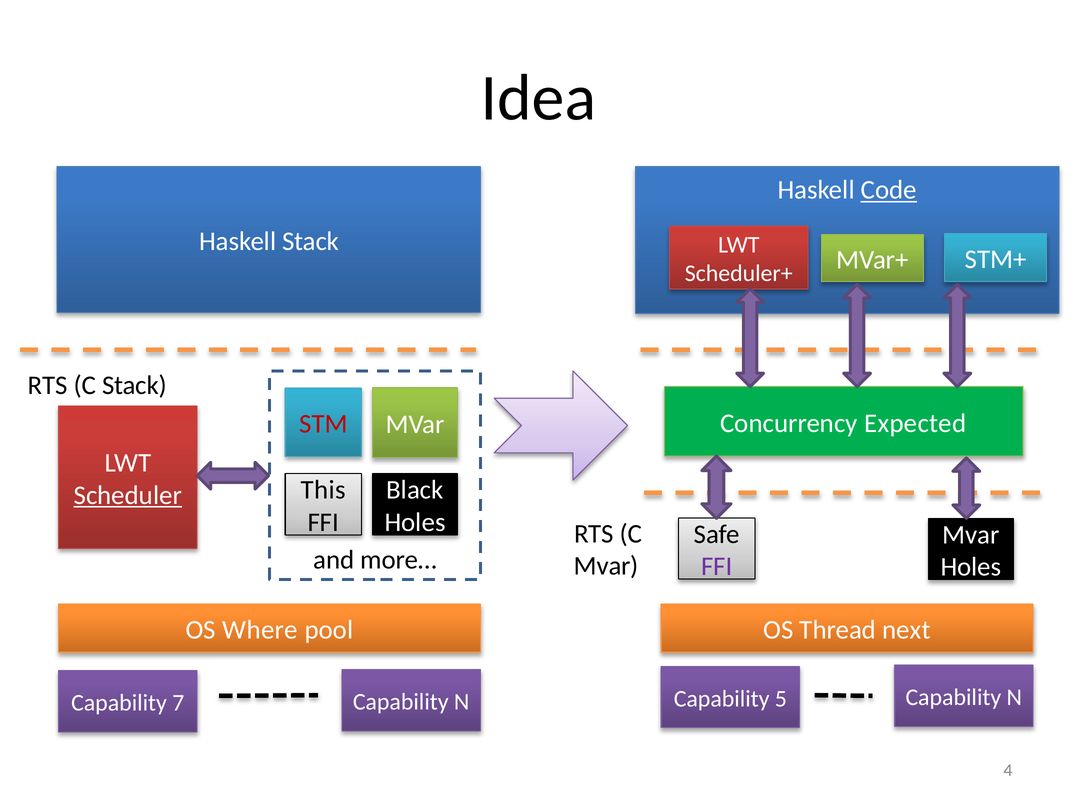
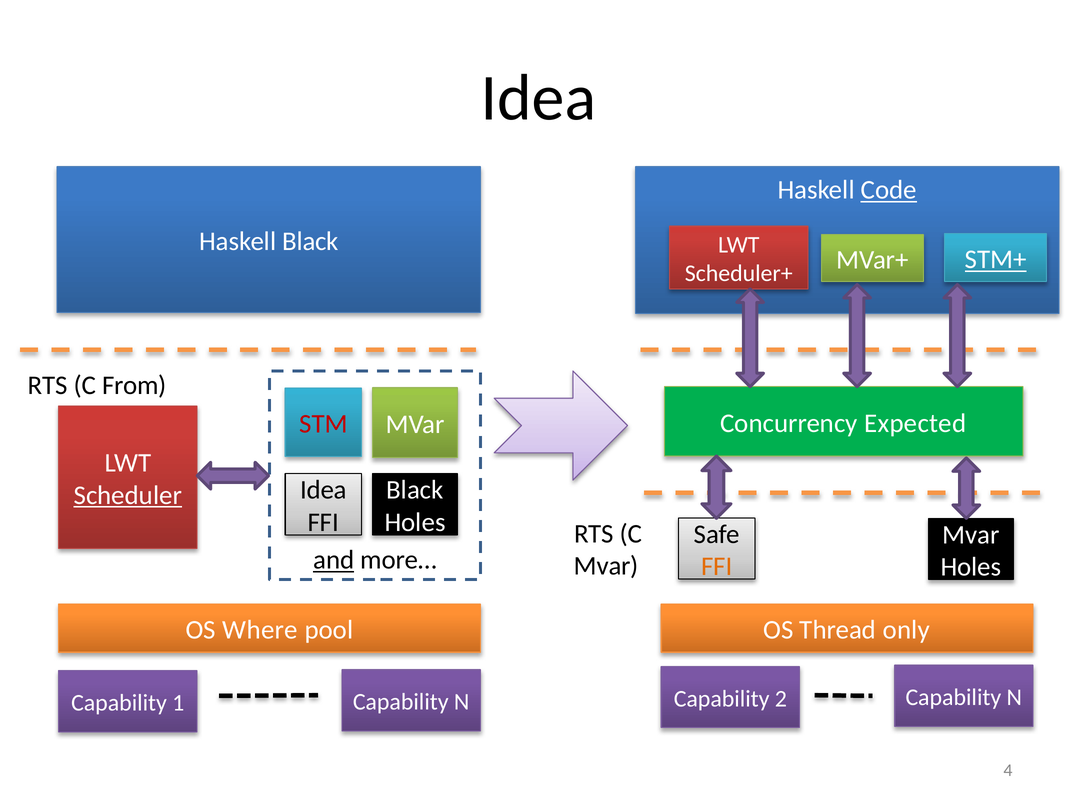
Haskell Stack: Stack -> Black (310, 242)
STM+ underline: none -> present (996, 260)
C Stack: Stack -> From (134, 385)
This: This -> Idea (324, 491)
and underline: none -> present (334, 561)
FFI colour: purple -> orange (717, 567)
next: next -> only (906, 631)
5: 5 -> 2 (781, 699)
7: 7 -> 1 (178, 704)
